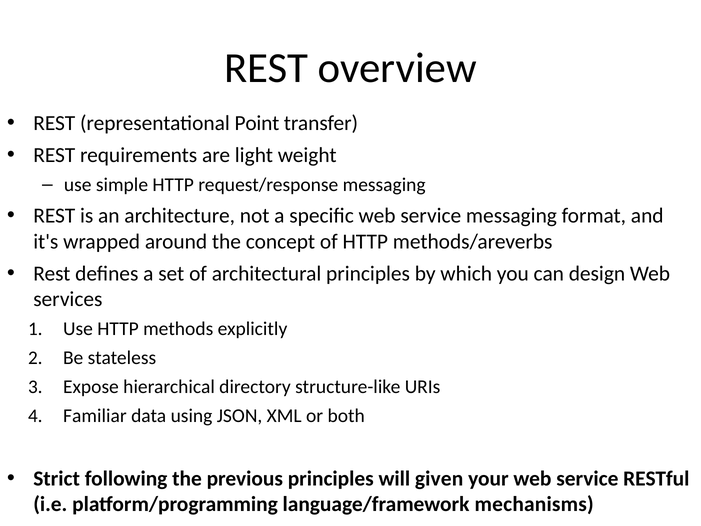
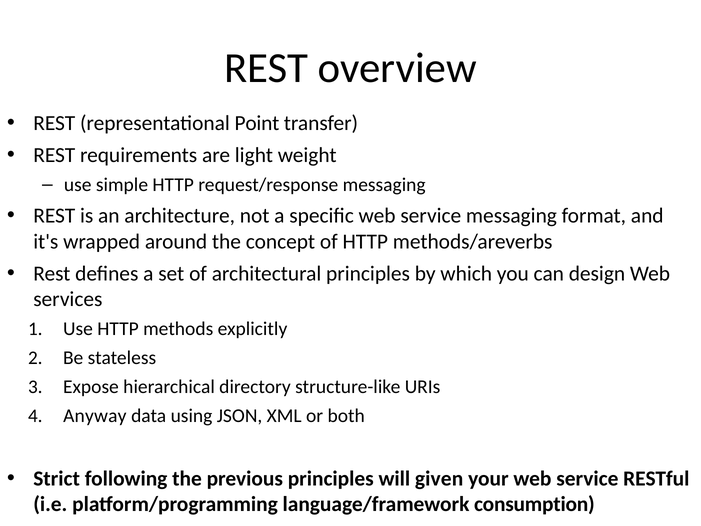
Familiar: Familiar -> Anyway (95, 415)
mechanisms: mechanisms -> consumption (534, 504)
